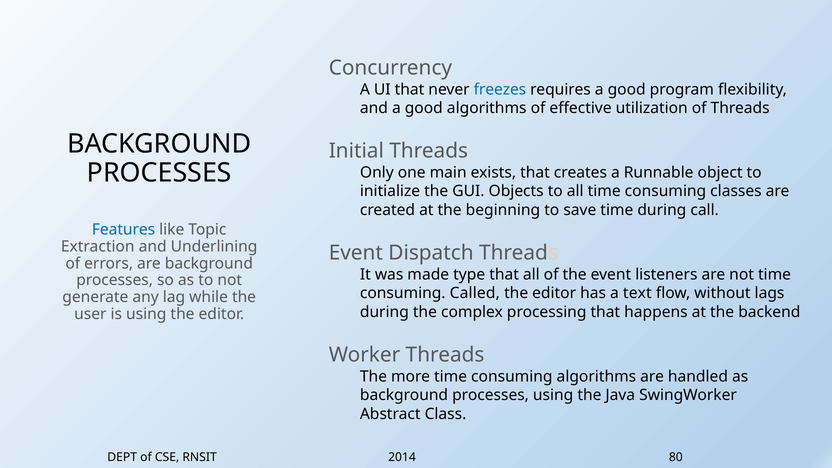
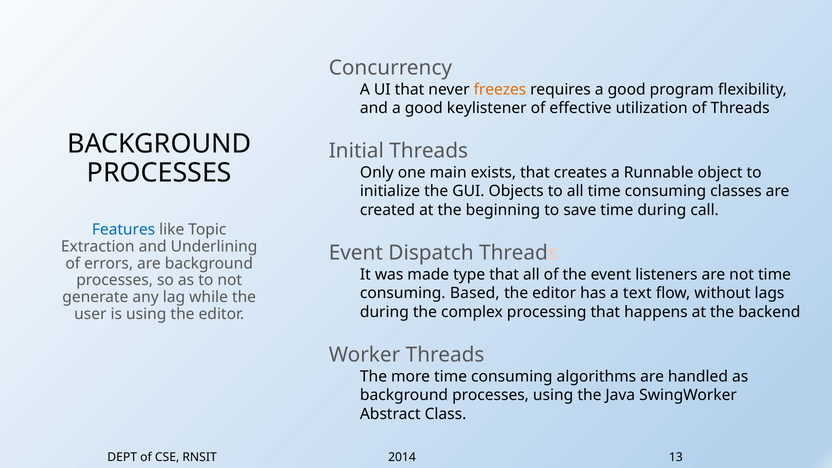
freezes colour: blue -> orange (500, 89)
good algorithms: algorithms -> keylistener (487, 108)
Called: Called -> Based (475, 293)
80: 80 -> 13 (676, 457)
